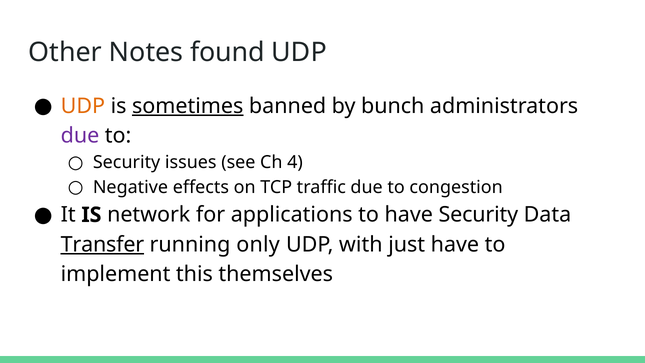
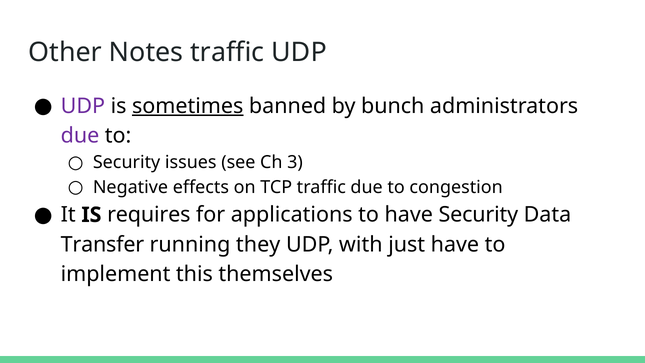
Notes found: found -> traffic (227, 52)
UDP colour: orange -> purple (83, 106)
4: 4 -> 3 (295, 162)
network: network -> requires (149, 215)
Transfer underline: present -> none (102, 244)
only: only -> they (258, 244)
